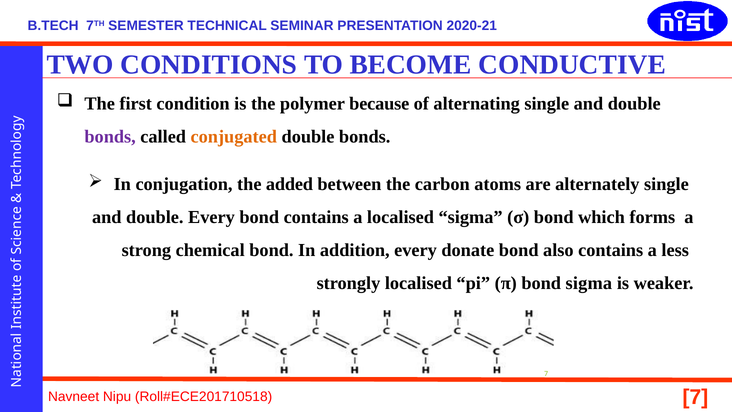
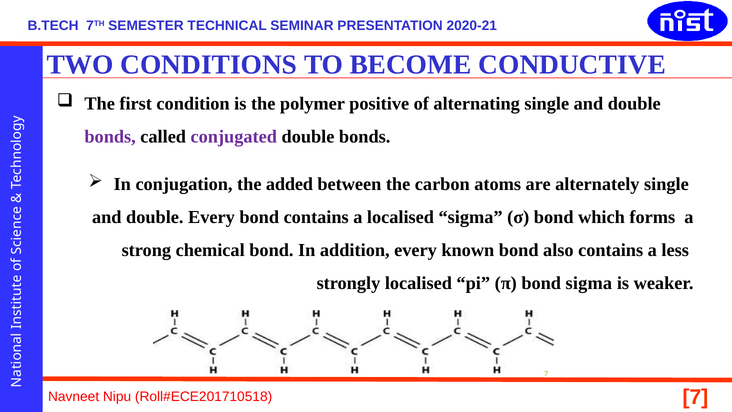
because: because -> positive (379, 104)
conjugated colour: orange -> purple (234, 137)
donate: donate -> known (468, 250)
